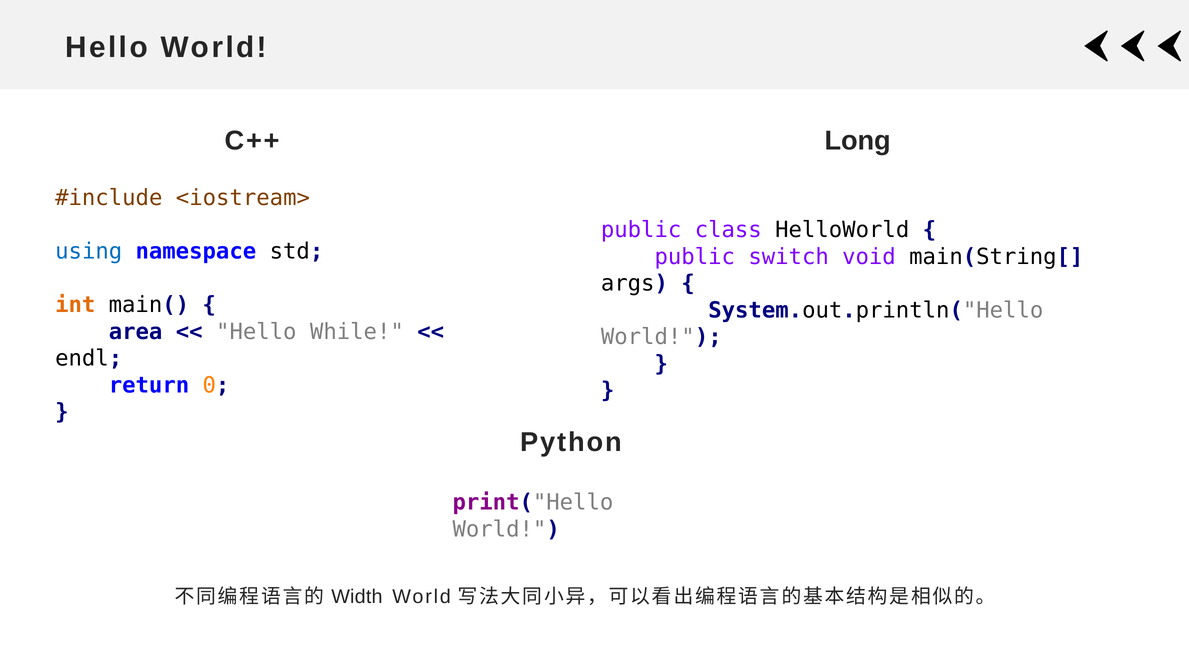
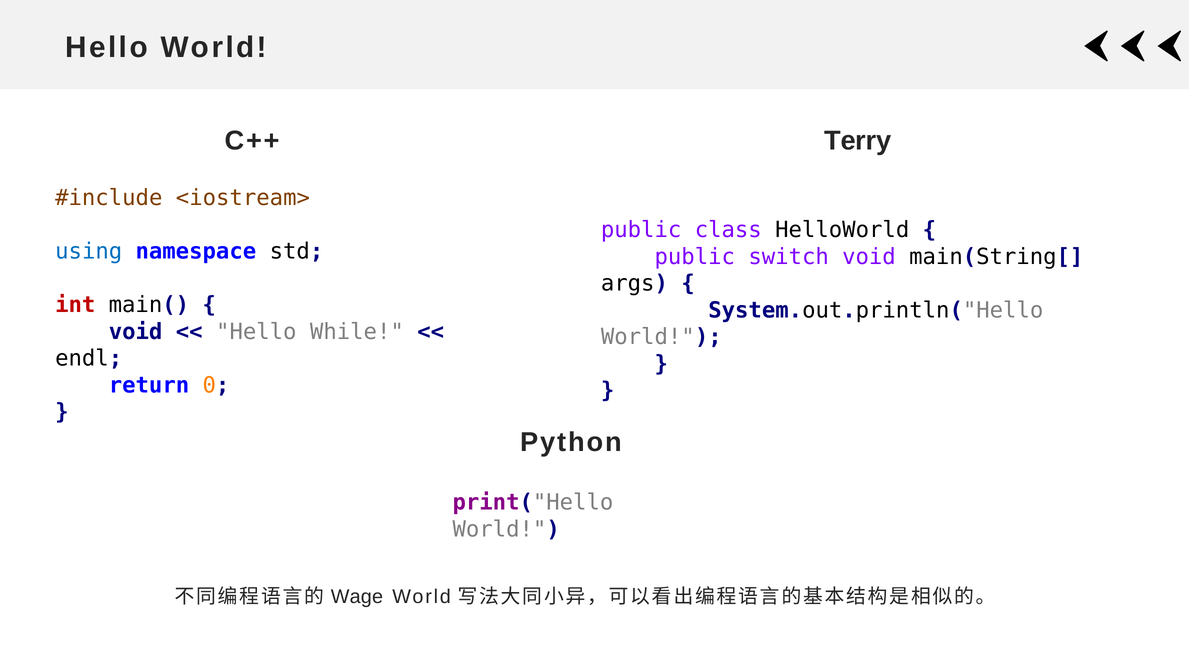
Long: Long -> Terry (858, 141)
int colour: orange -> red (75, 305)
area: area -> void (136, 332)
Width: Width -> Wage (357, 597)
